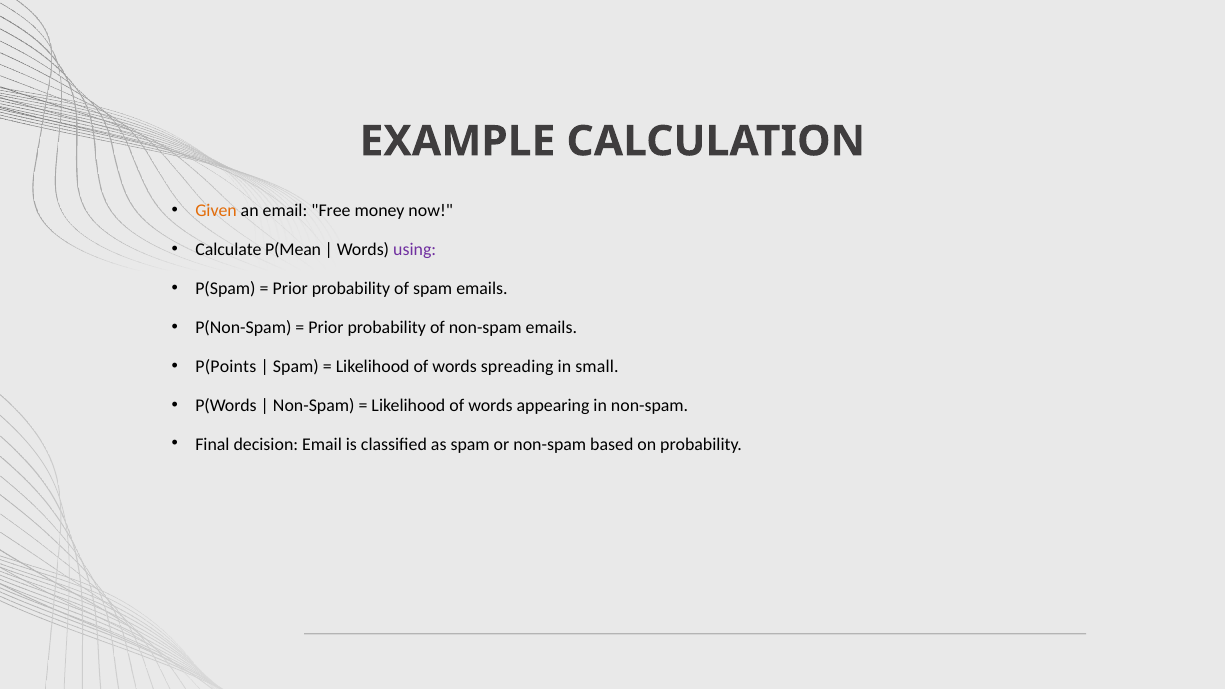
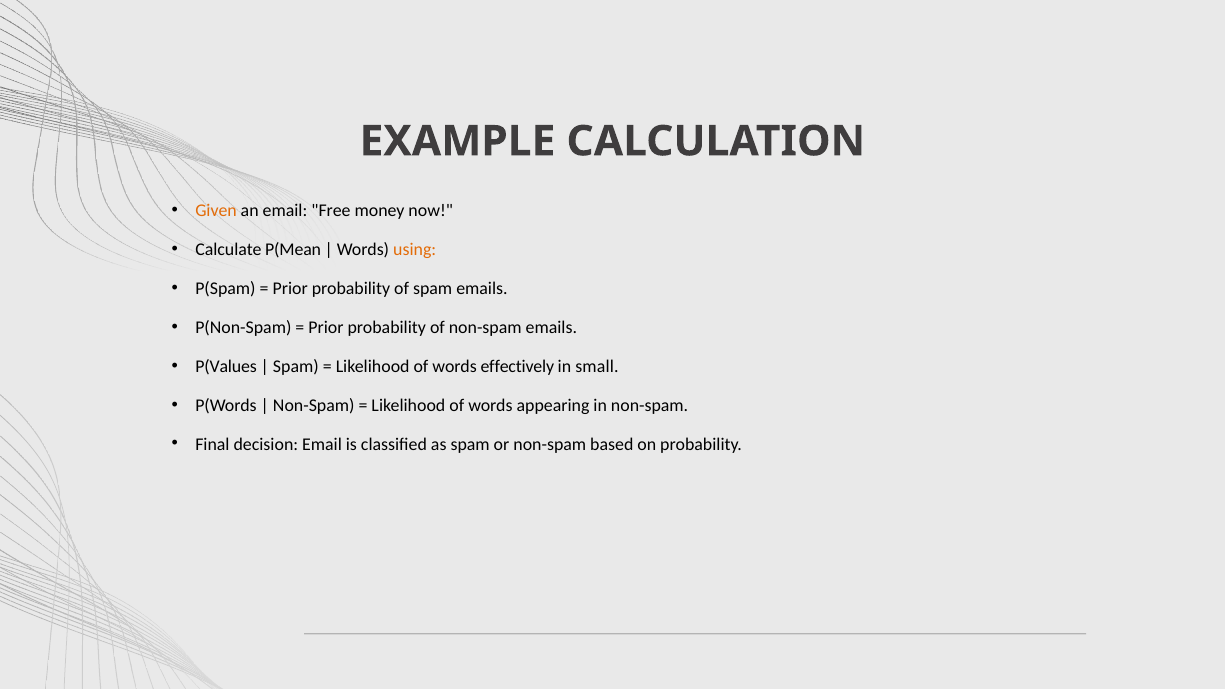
using colour: purple -> orange (415, 250)
P(Points: P(Points -> P(Values (226, 366)
spreading: spreading -> effectively (517, 366)
